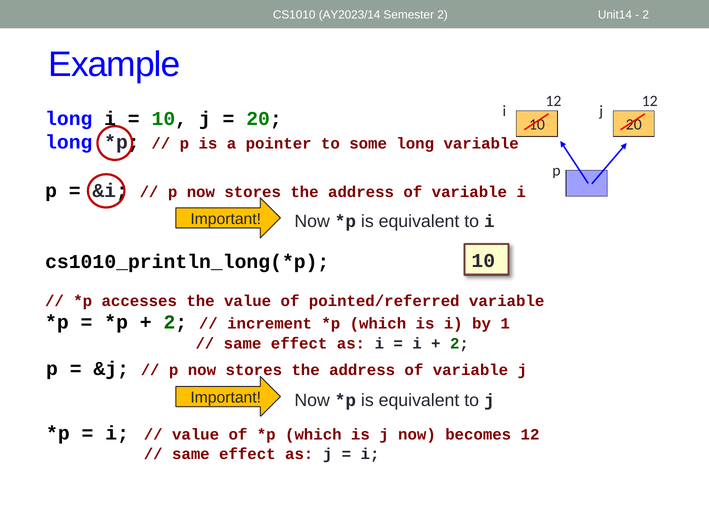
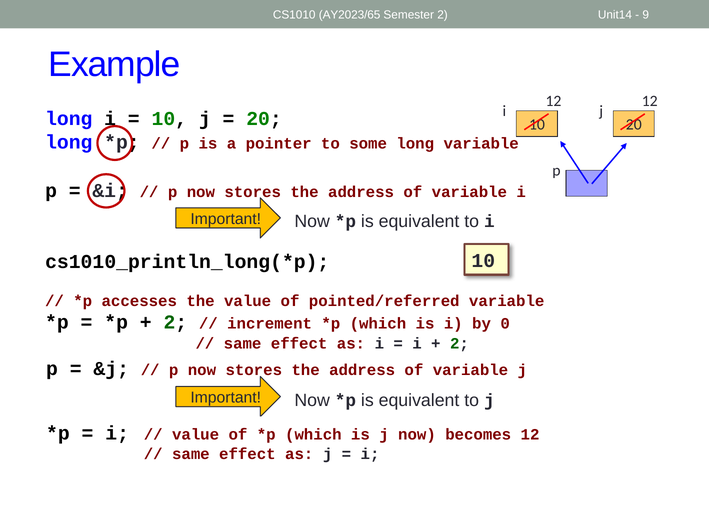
AY2023/14: AY2023/14 -> AY2023/65 (350, 15)
2: 2 -> 9 (646, 15)
1: 1 -> 0 (505, 324)
